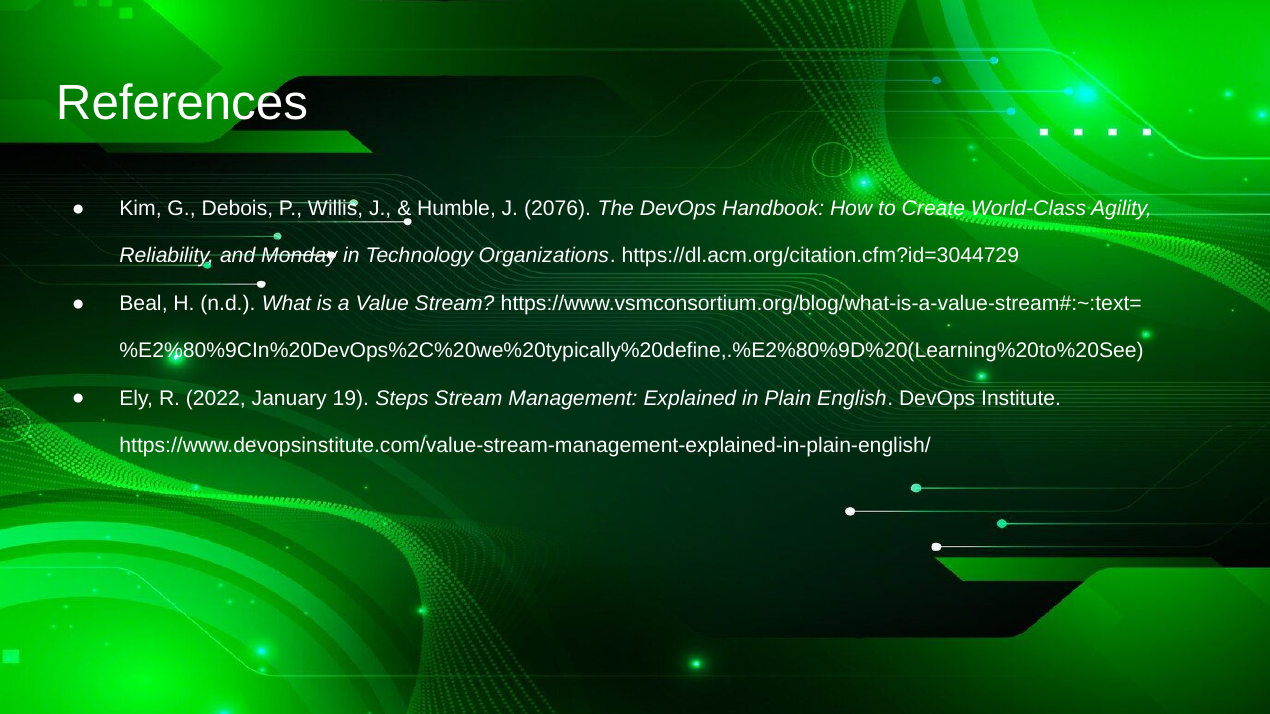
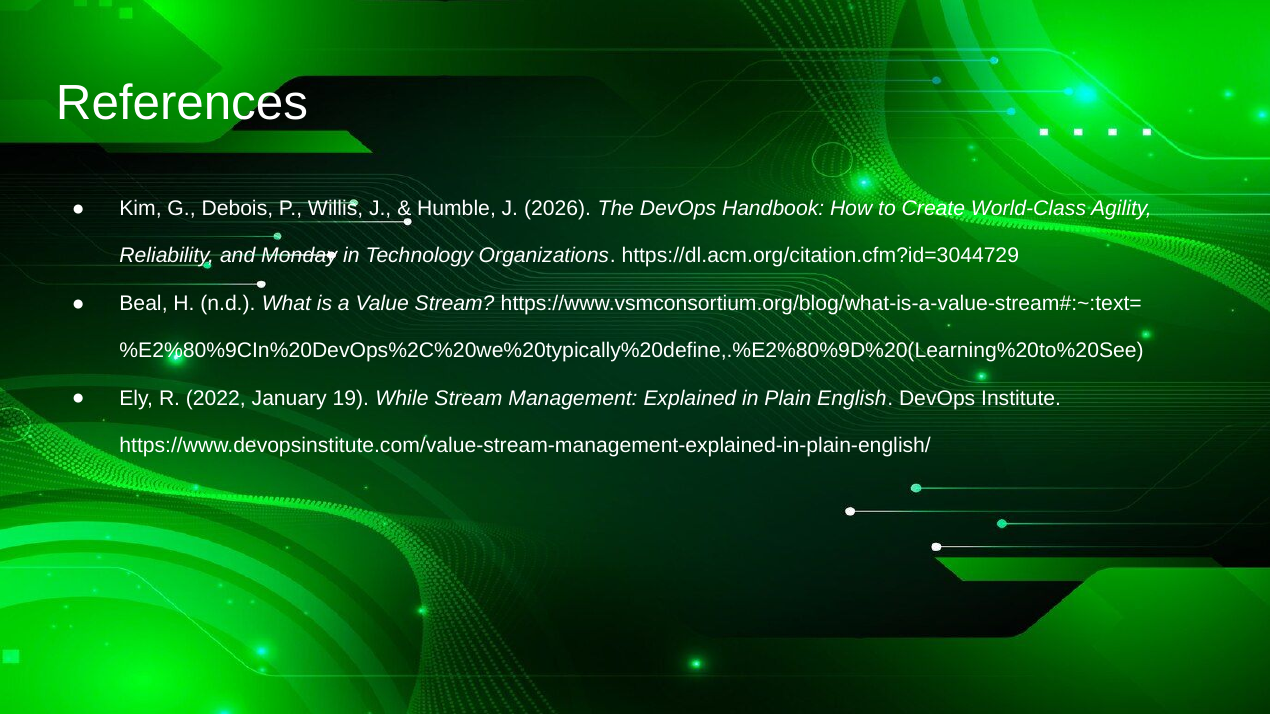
2076: 2076 -> 2026 (557, 209)
Steps: Steps -> While (402, 398)
